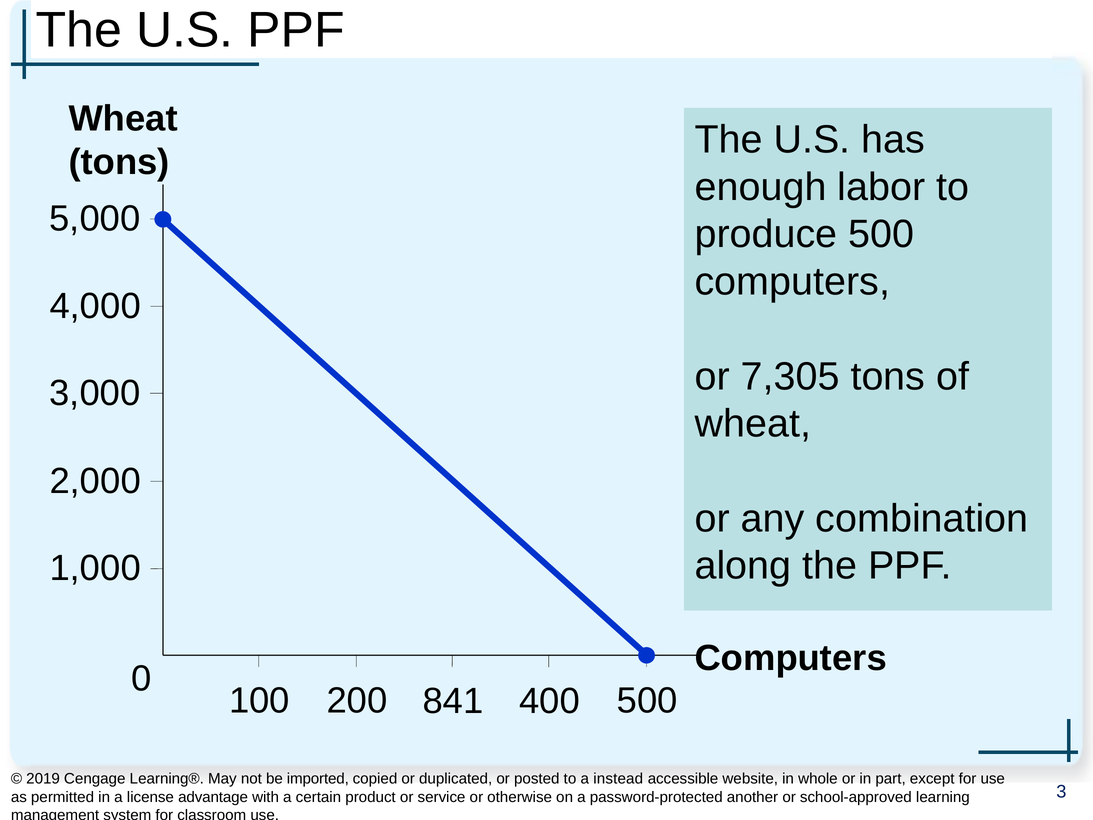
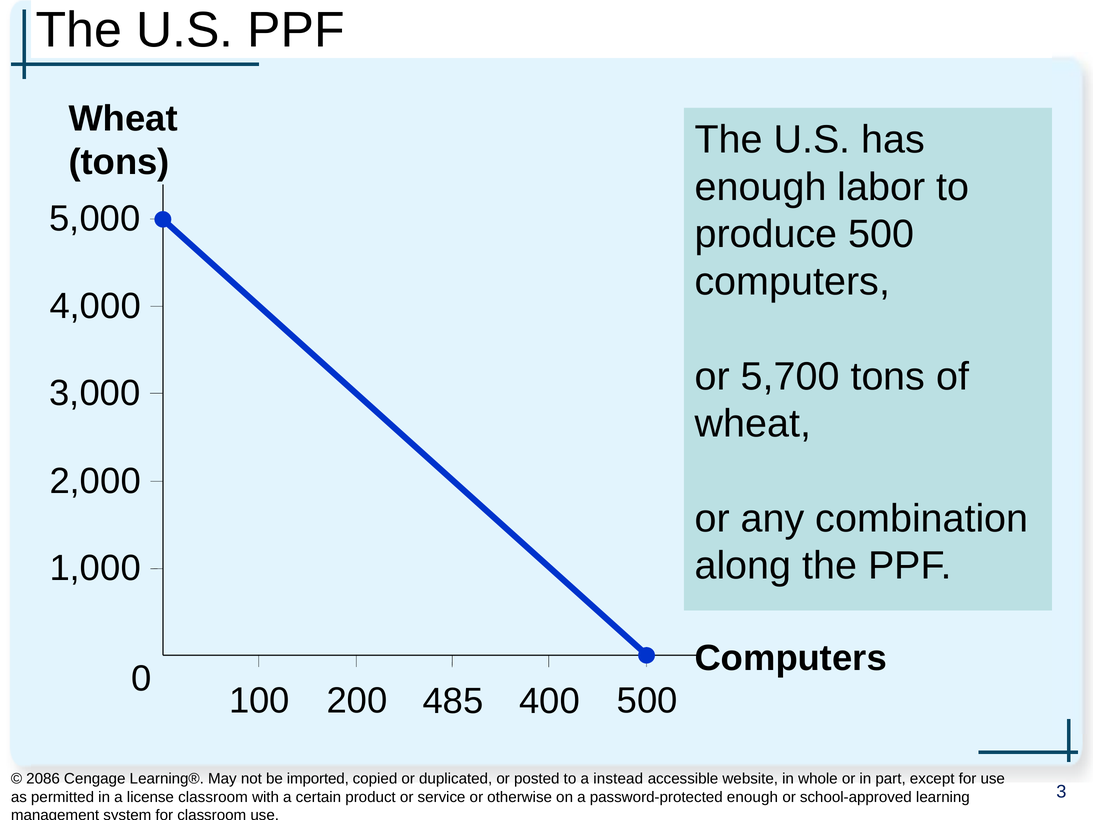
7,305: 7,305 -> 5,700 (790, 376)
841: 841 -> 485 (453, 701)
2019: 2019 -> 2086 (43, 779)
license advantage: advantage -> classroom (213, 797)
password-protected another: another -> enough (752, 797)
